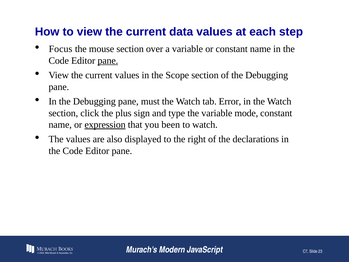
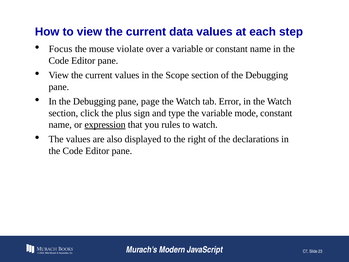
mouse section: section -> violate (130, 49)
pane underline: present -> none (108, 61)
must: must -> page (150, 101)
been: been -> rules (171, 125)
